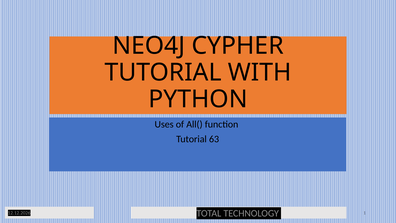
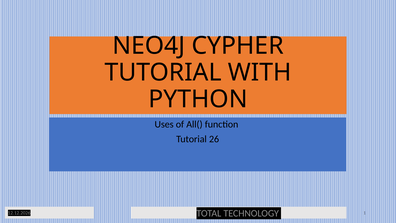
63: 63 -> 26 (214, 139)
